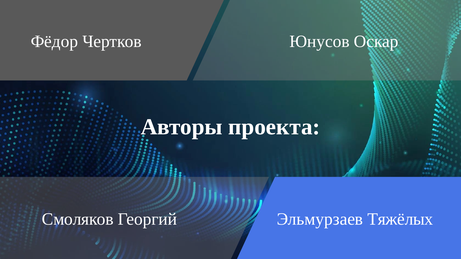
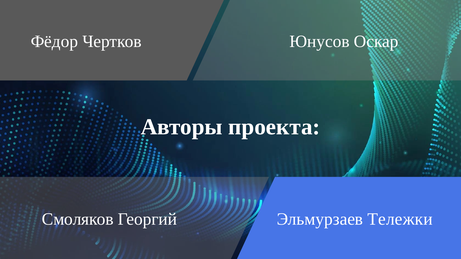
Тяжёлых: Тяжёлых -> Тележки (400, 219)
